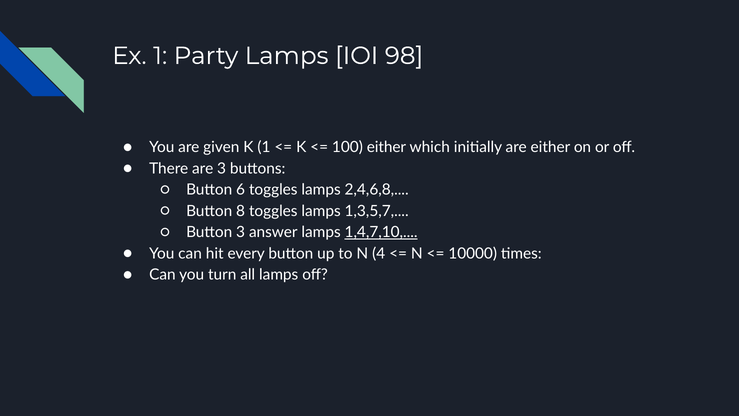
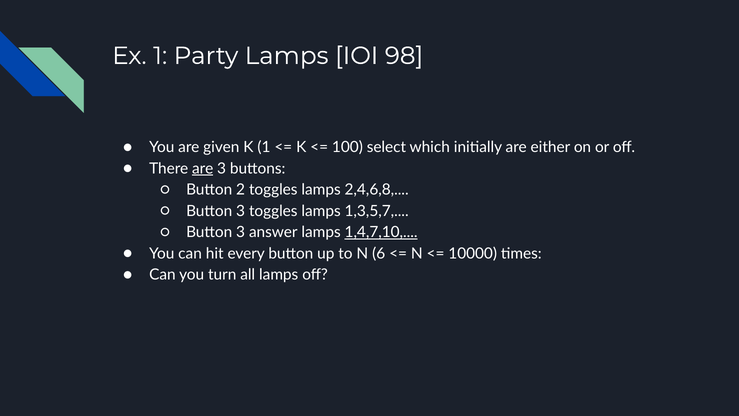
100 either: either -> select (386, 147)
are underline: none -> present (203, 168)
6: 6 -> 2 (241, 190)
8: 8 -> 3 (241, 211)
4: 4 -> 6 (379, 253)
